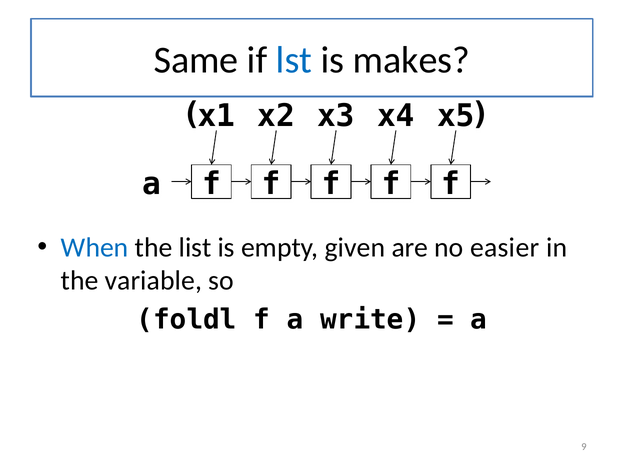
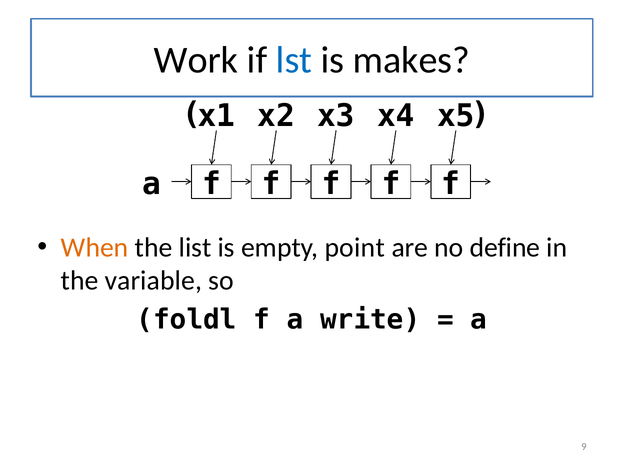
Same: Same -> Work (196, 60)
When colour: blue -> orange (95, 247)
given: given -> point (355, 247)
easier: easier -> define (505, 247)
